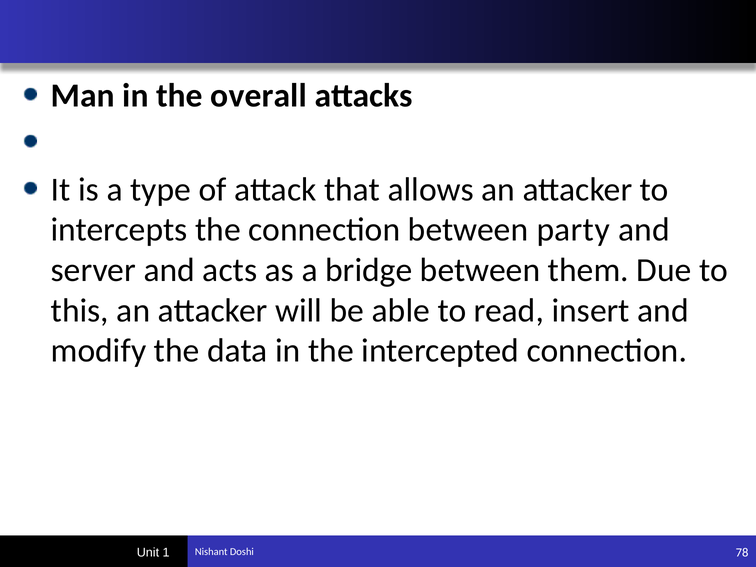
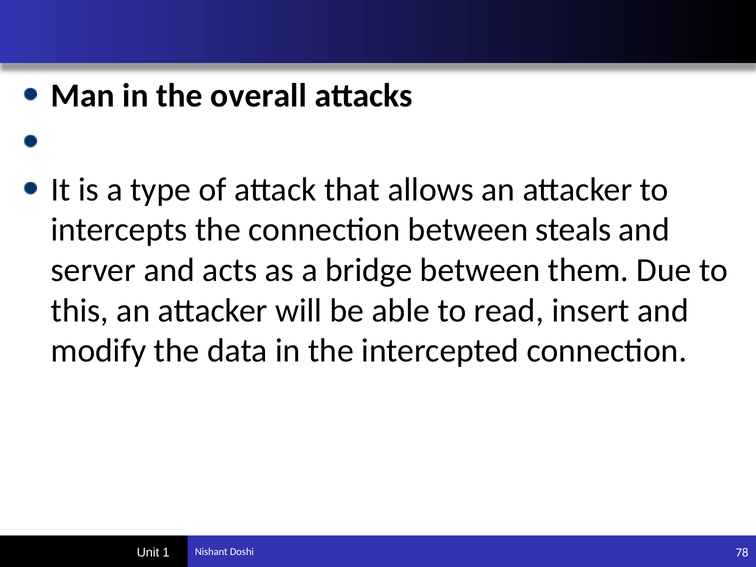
party: party -> steals (573, 230)
